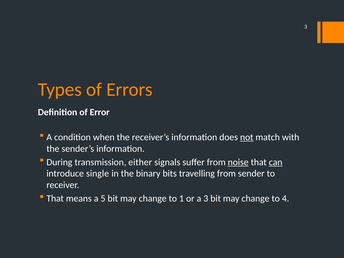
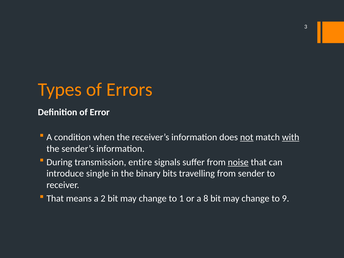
with underline: none -> present (291, 137)
either: either -> entire (140, 162)
can underline: present -> none (276, 162)
5: 5 -> 2 (103, 198)
a 3: 3 -> 8 (206, 198)
4: 4 -> 9 (286, 198)
